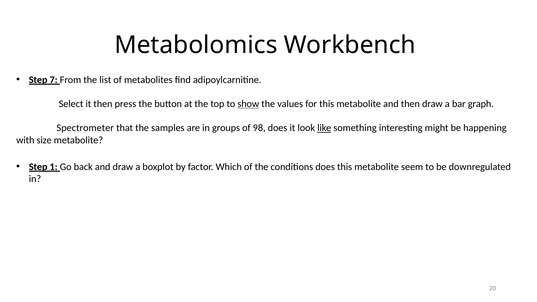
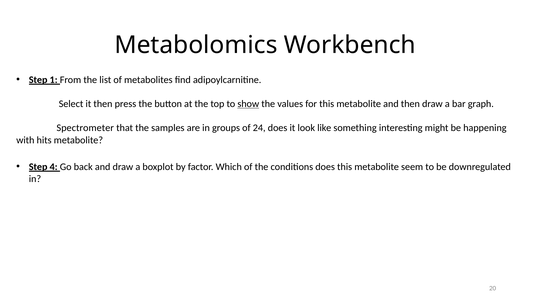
7: 7 -> 1 (54, 80)
98: 98 -> 24 (259, 128)
like underline: present -> none (324, 128)
size: size -> hits (44, 140)
1: 1 -> 4 (54, 167)
